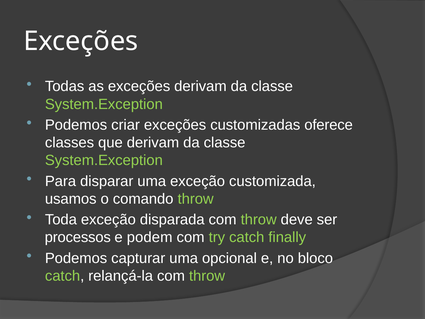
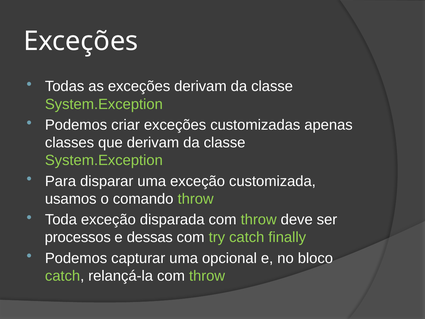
oferece: oferece -> apenas (329, 125)
podem: podem -> dessas (150, 237)
